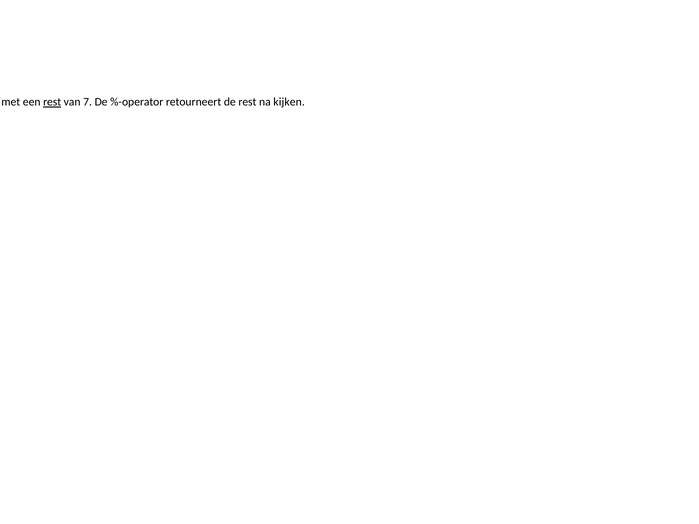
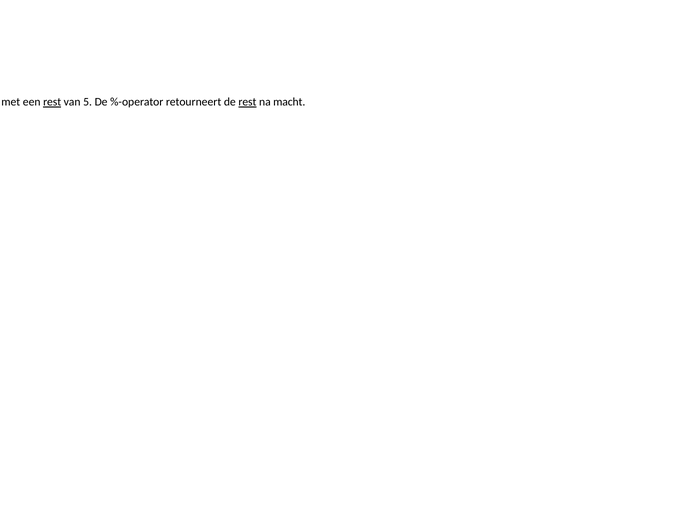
van 7: 7 -> 5 (88, 102)
rest underline: none -> present (247, 102)
kijken: kijken -> macht (289, 102)
